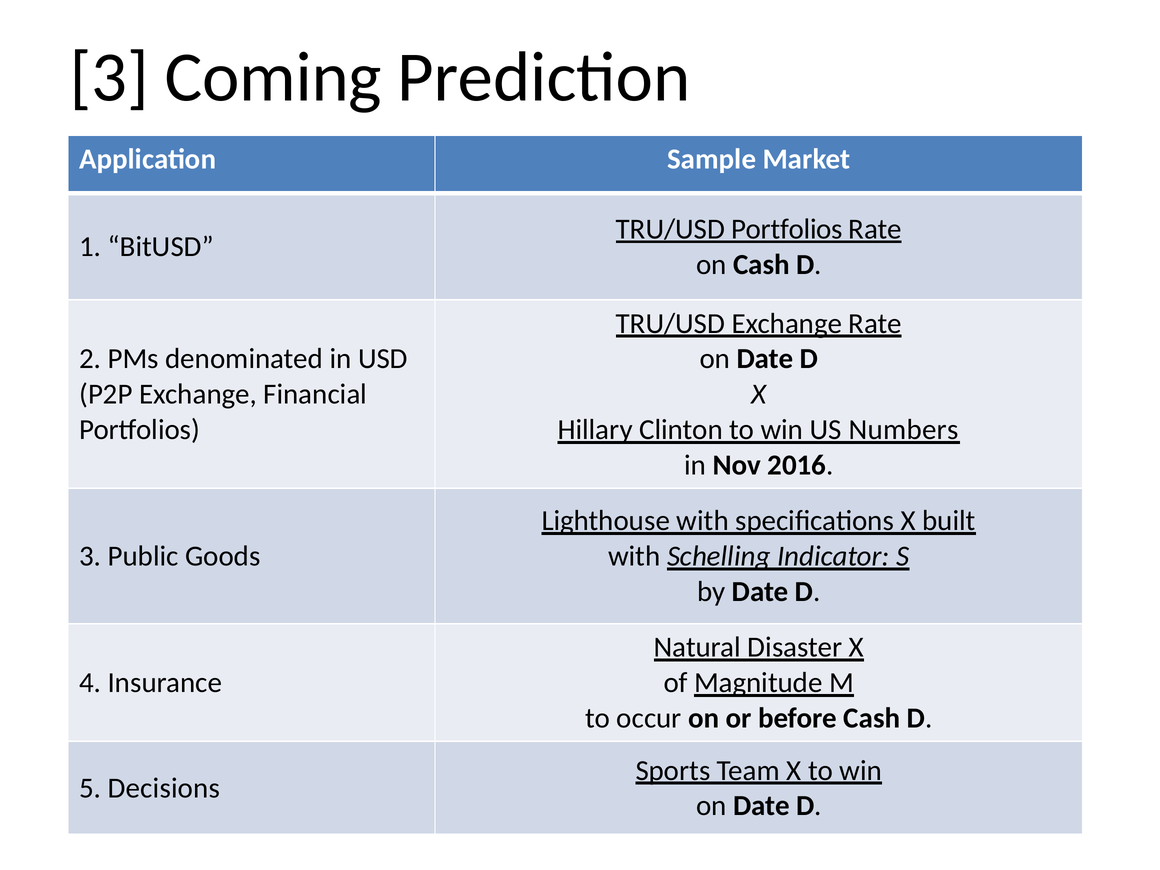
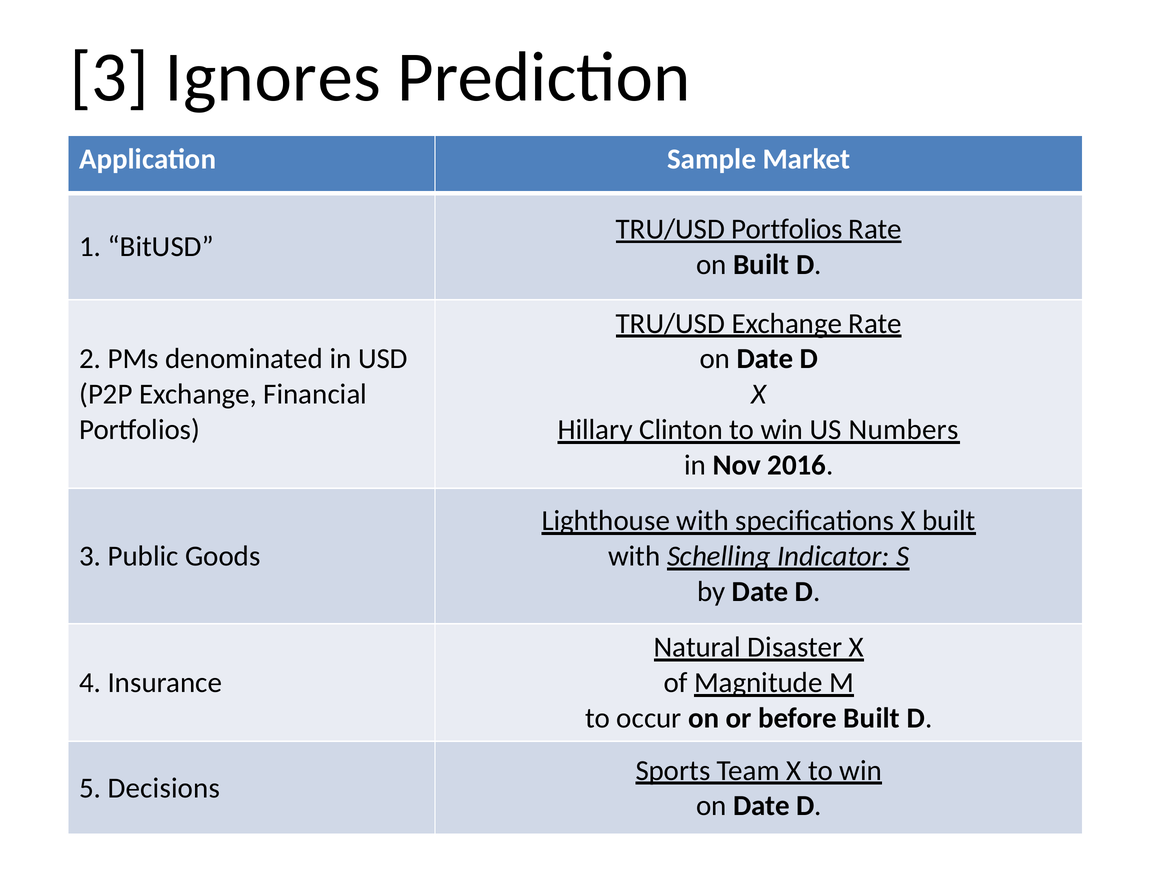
Coming: Coming -> Ignores (273, 77)
on Cash: Cash -> Built (761, 265)
before Cash: Cash -> Built (872, 718)
